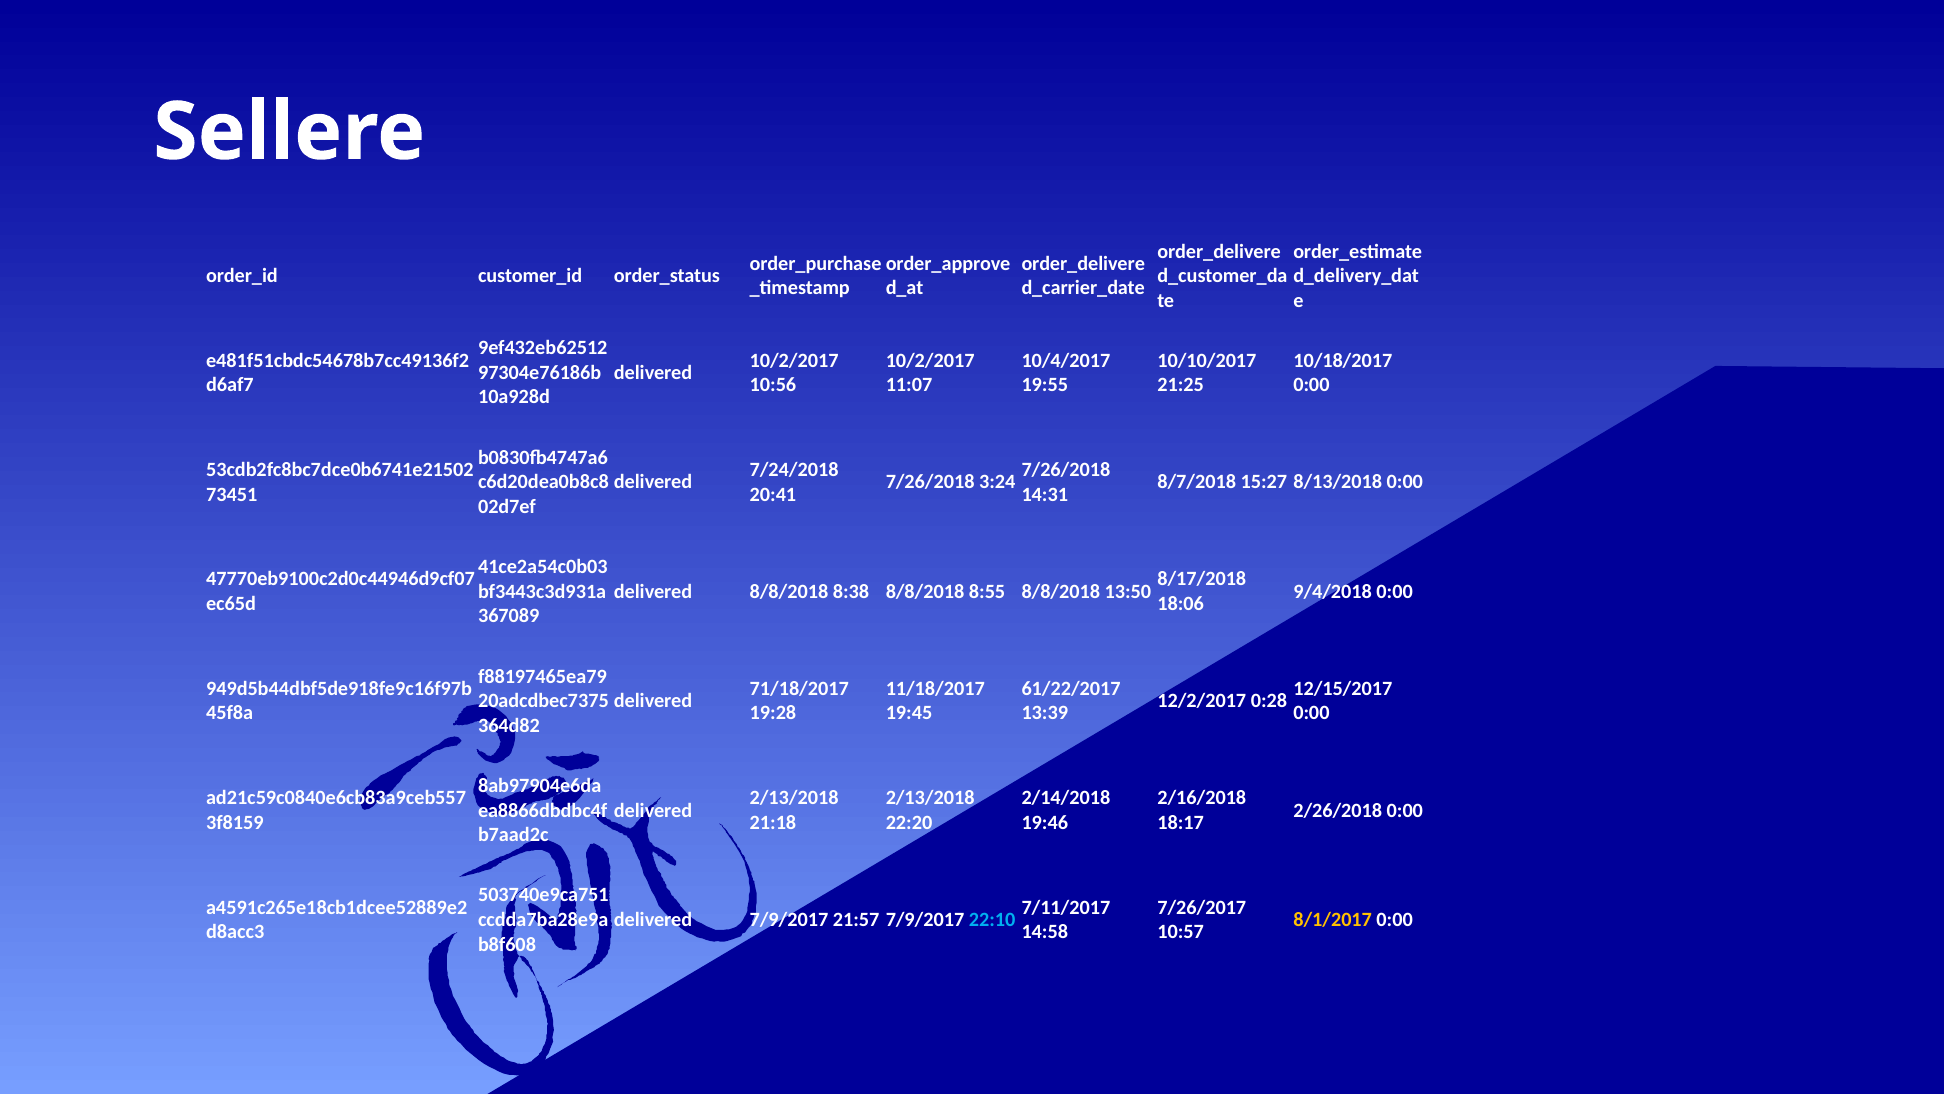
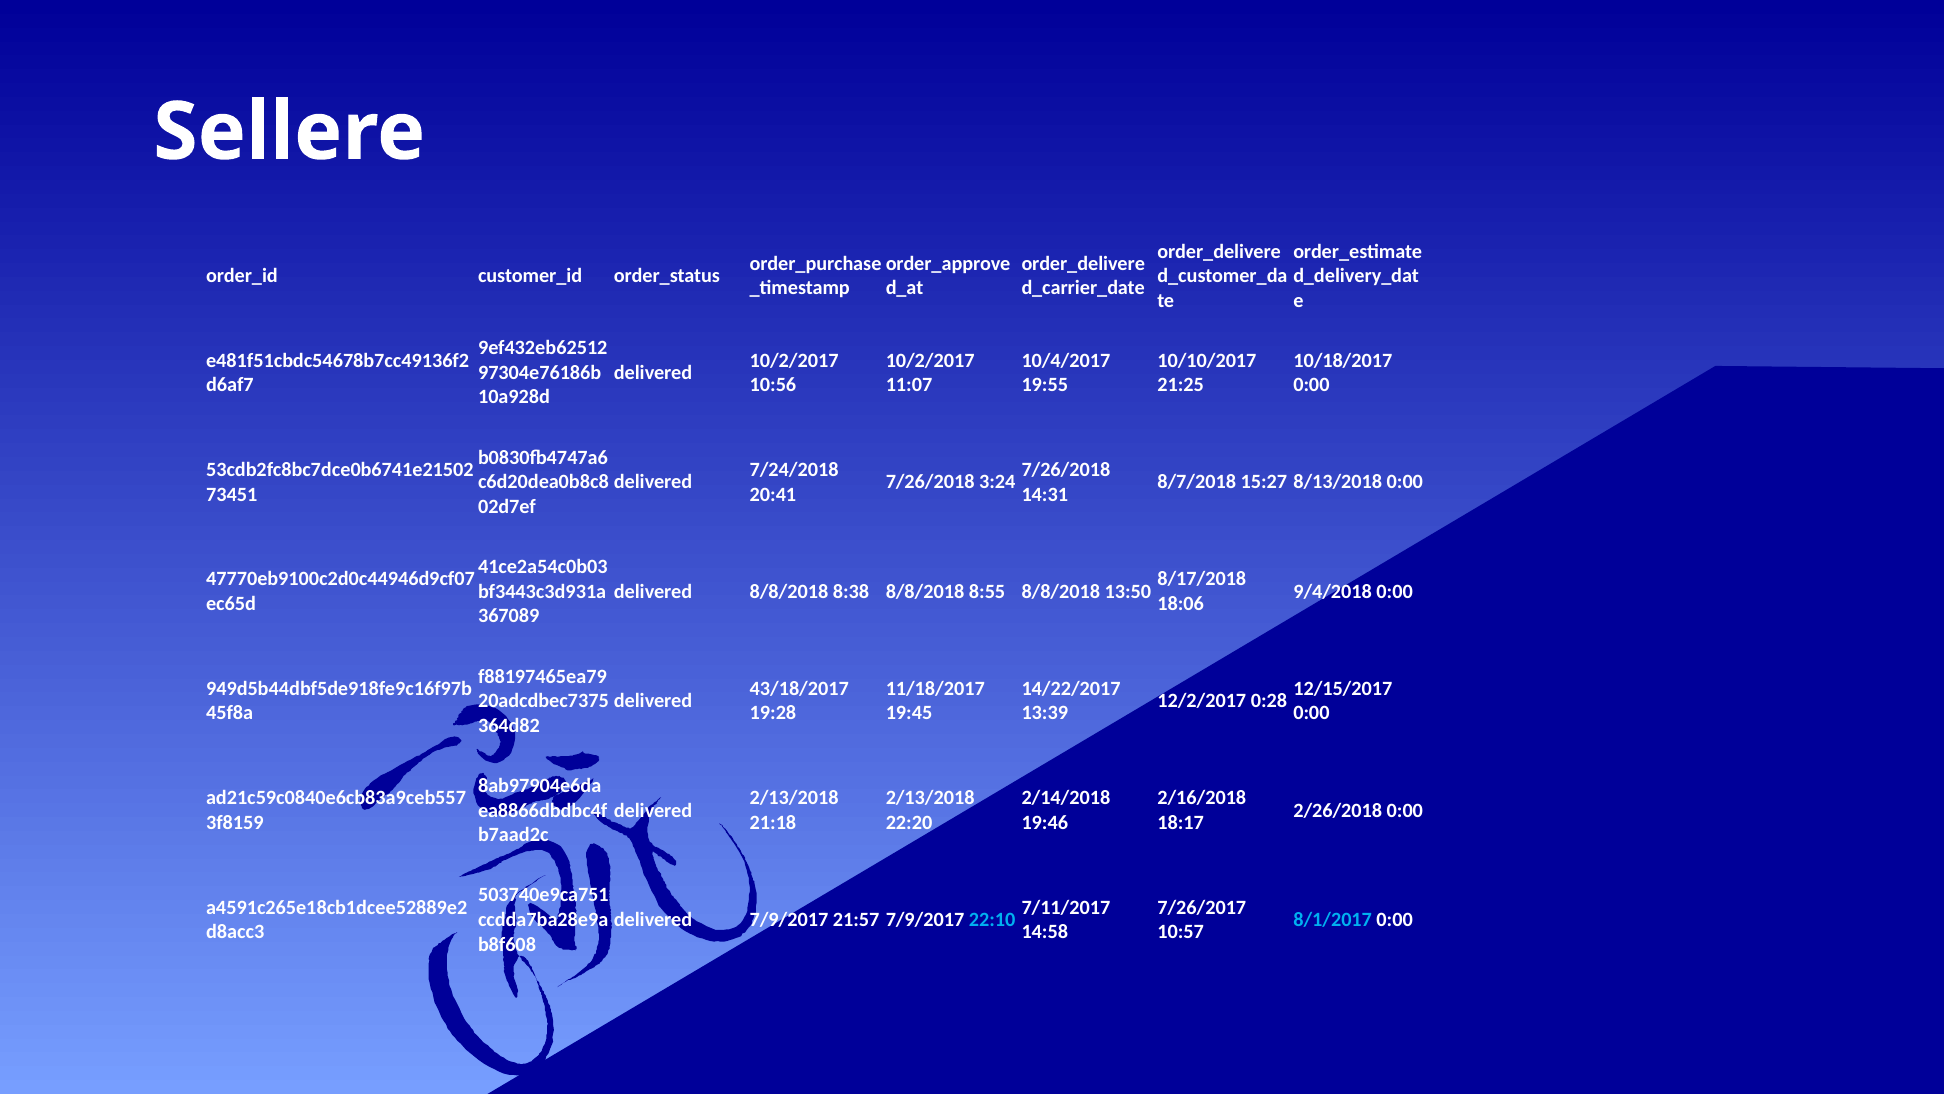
71/18/2017: 71/18/2017 -> 43/18/2017 (799, 688)
61/22/2017: 61/22/2017 -> 14/22/2017 (1071, 688)
8/1/2017 colour: yellow -> light blue (1333, 919)
